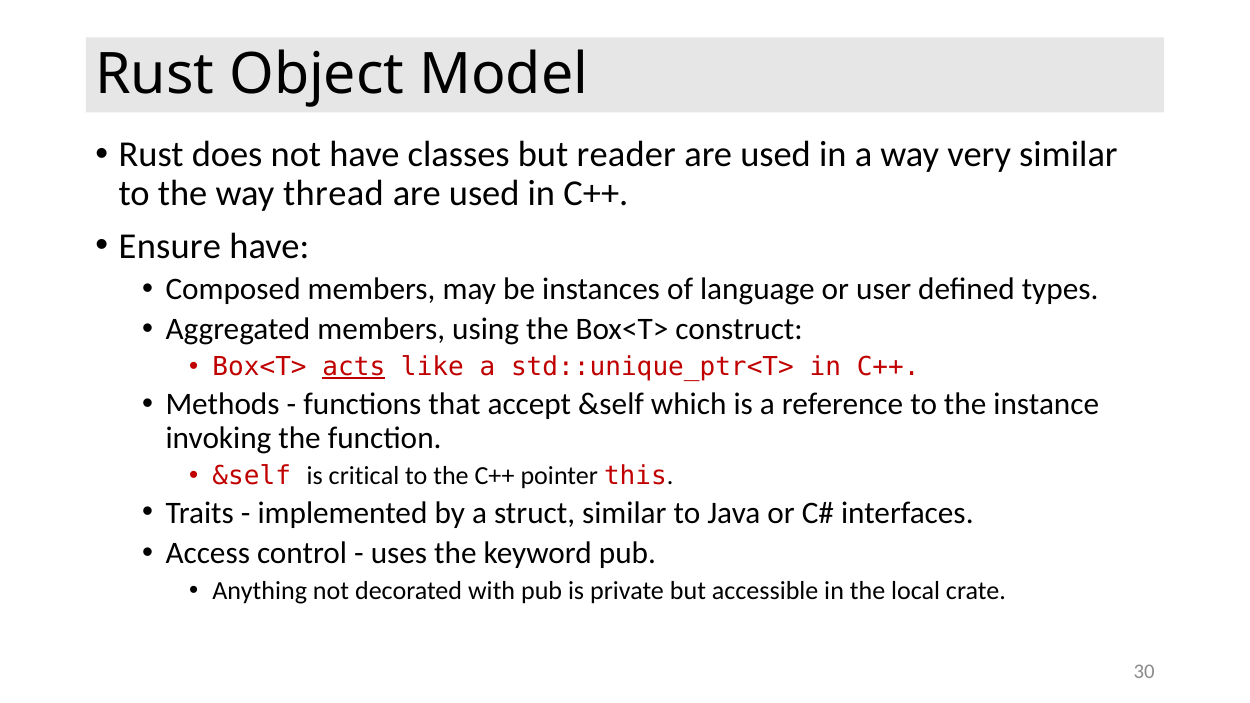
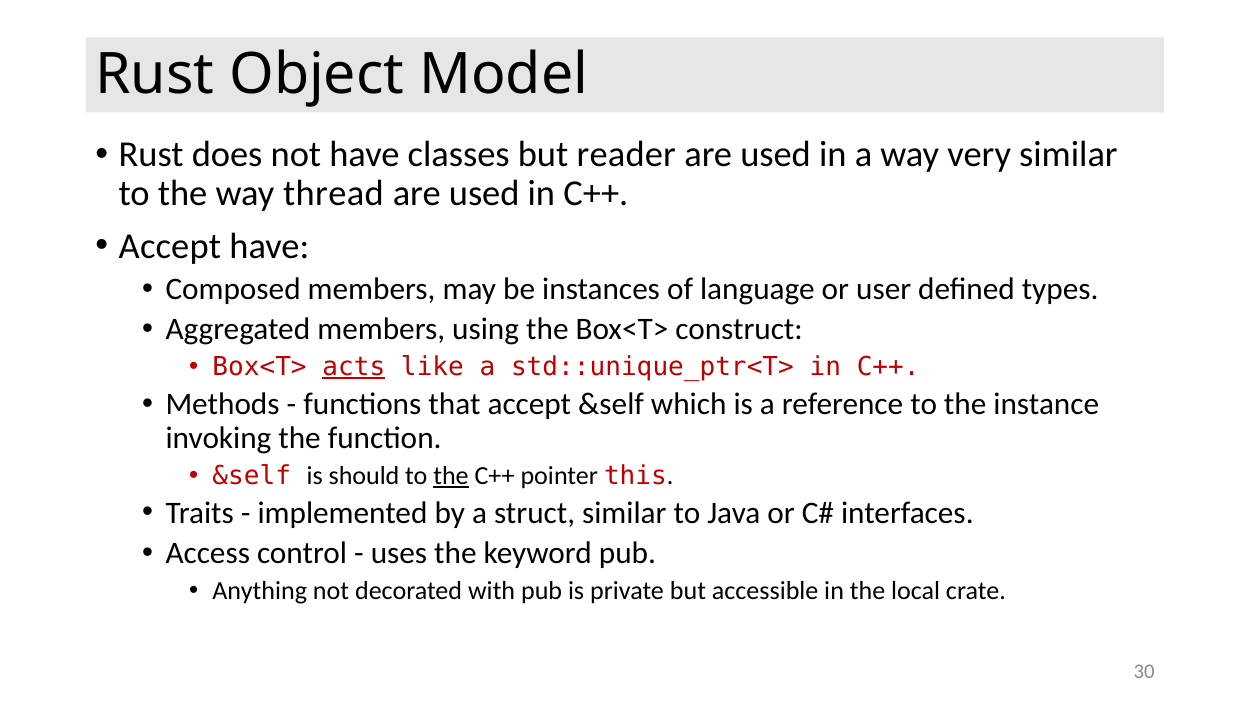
Ensure: Ensure -> Accept (170, 246)
critical: critical -> should (364, 476)
the underline: none -> present (451, 476)
